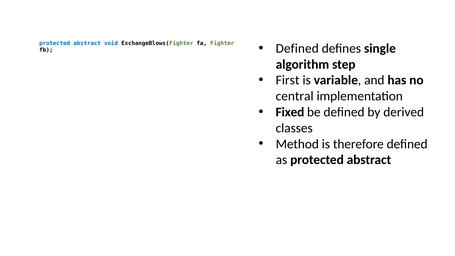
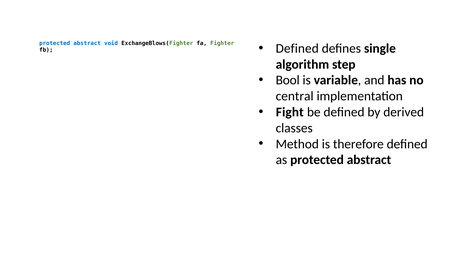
First: First -> Bool (288, 80)
Fixed: Fixed -> Fight (290, 112)
